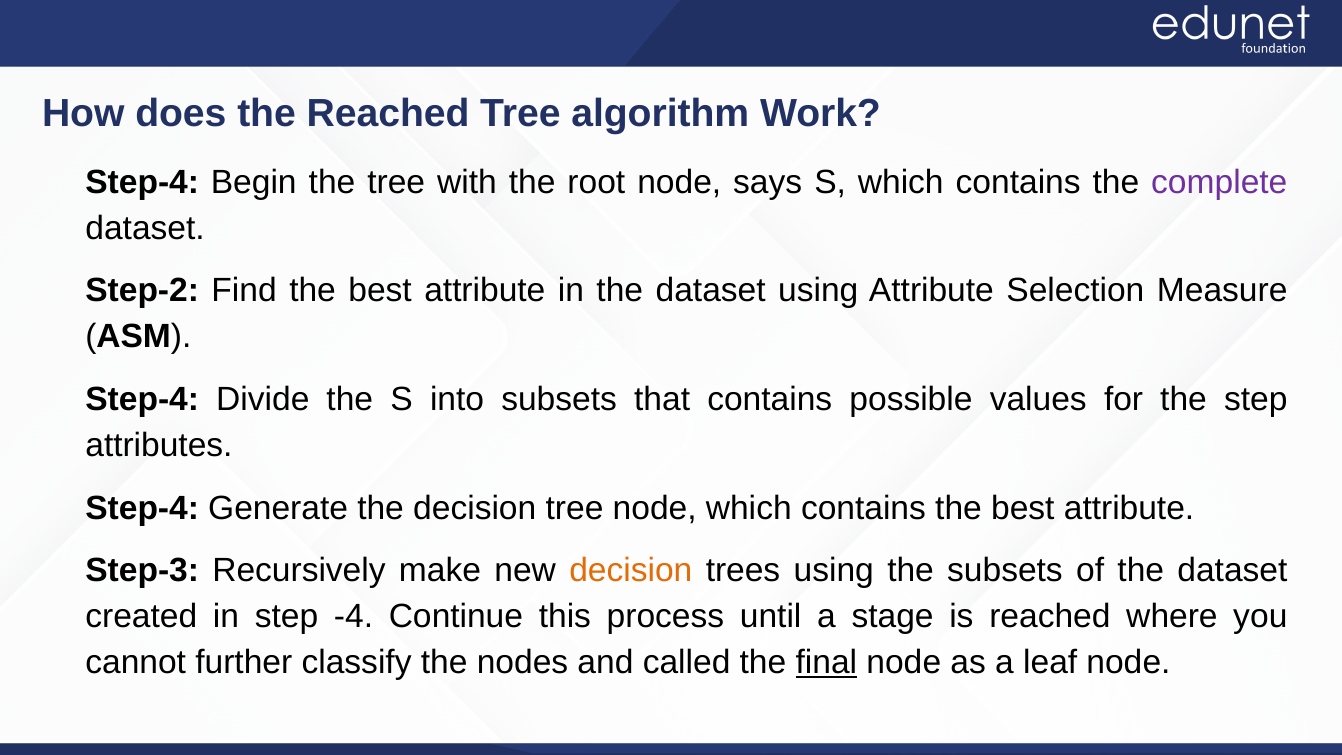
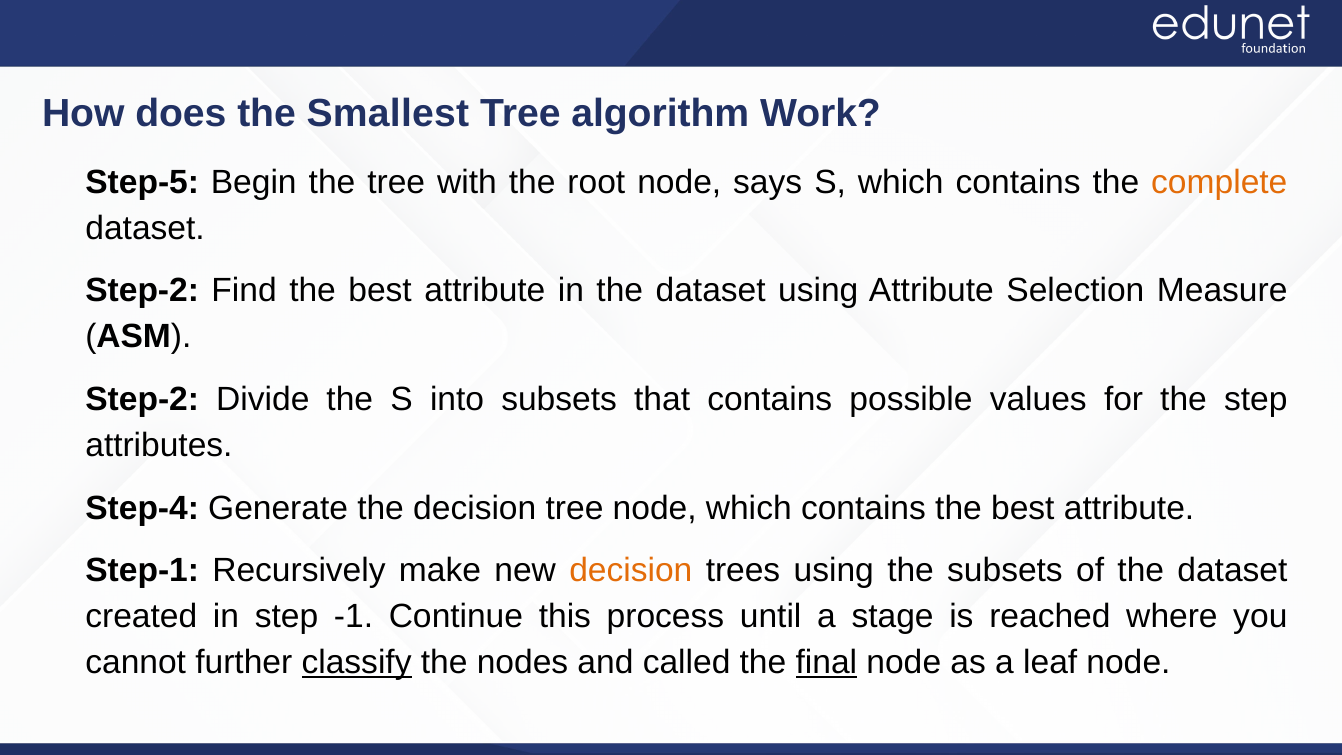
the Reached: Reached -> Smallest (388, 114)
Step-4: Step-4 -> Step-5 (142, 182)
complete colour: purple -> orange (1219, 182)
Step-4: Step-4 -> Step-2 (142, 399)
Step-3: Step-3 -> Step-1 (142, 571)
-4: -4 -> -1 (354, 617)
classify underline: none -> present (357, 662)
